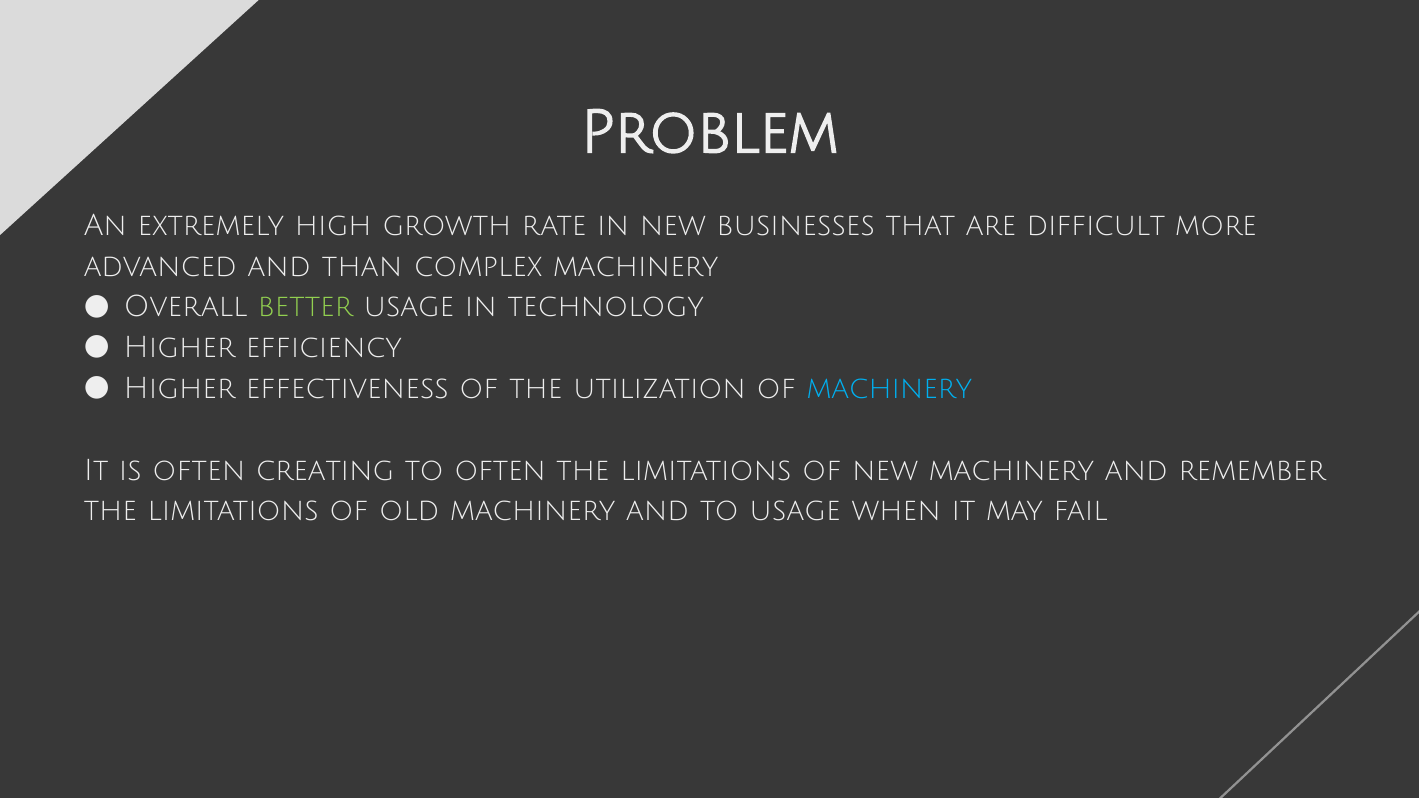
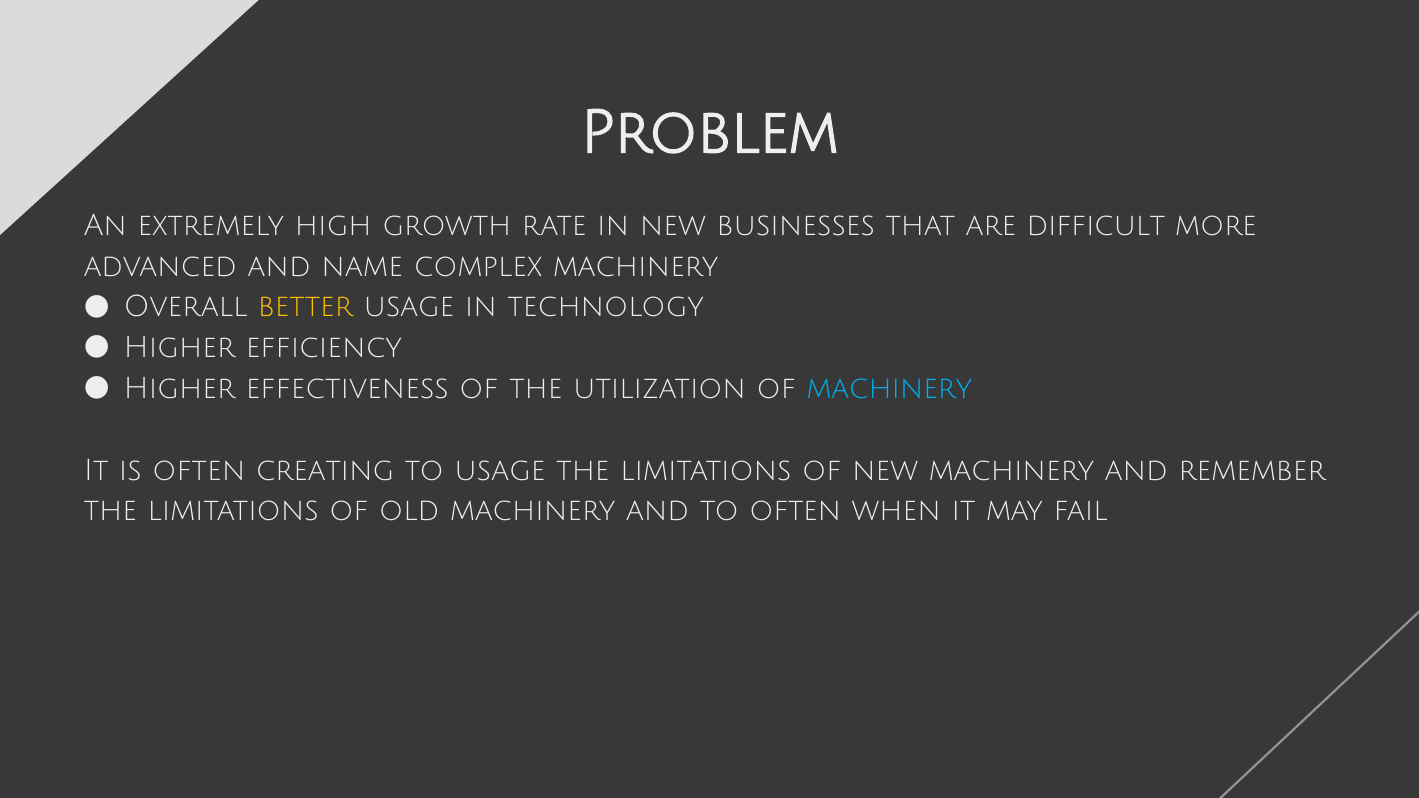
than: than -> name (362, 266)
better colour: light green -> yellow (305, 307)
to often: often -> usage (500, 470)
to usage: usage -> often (795, 511)
